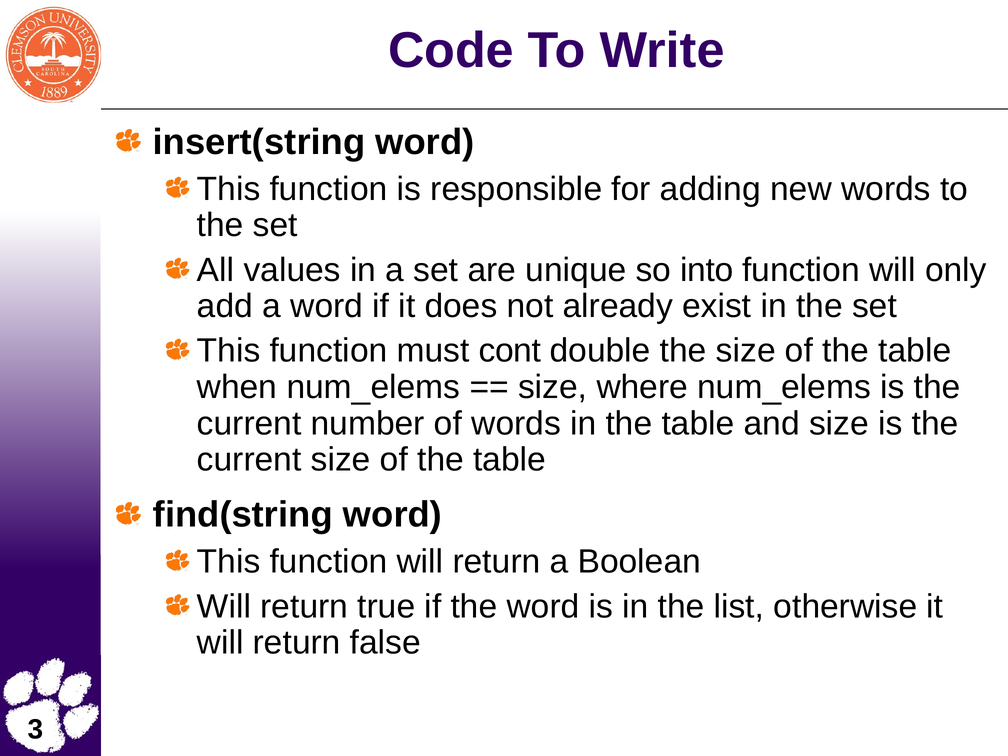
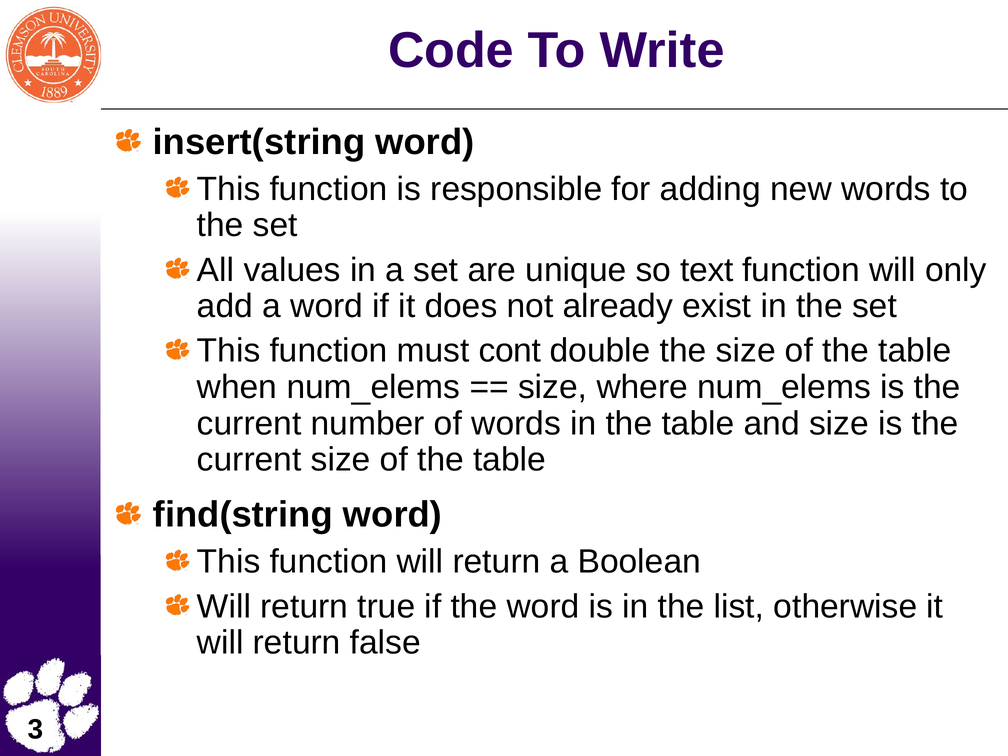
into: into -> text (707, 270)
